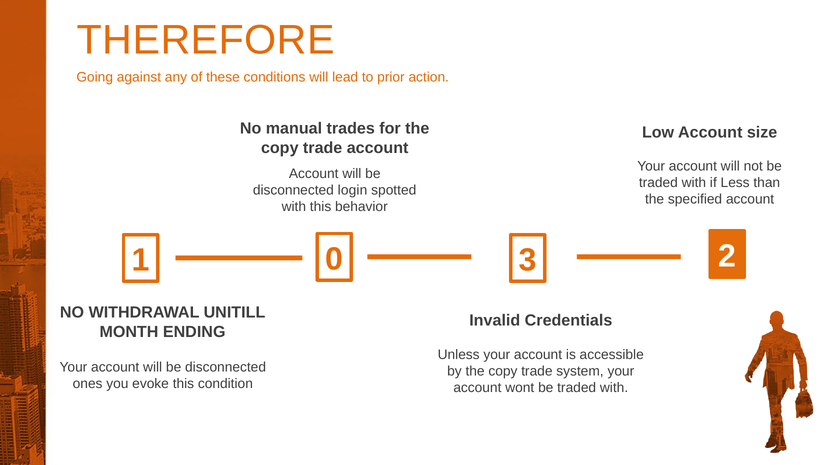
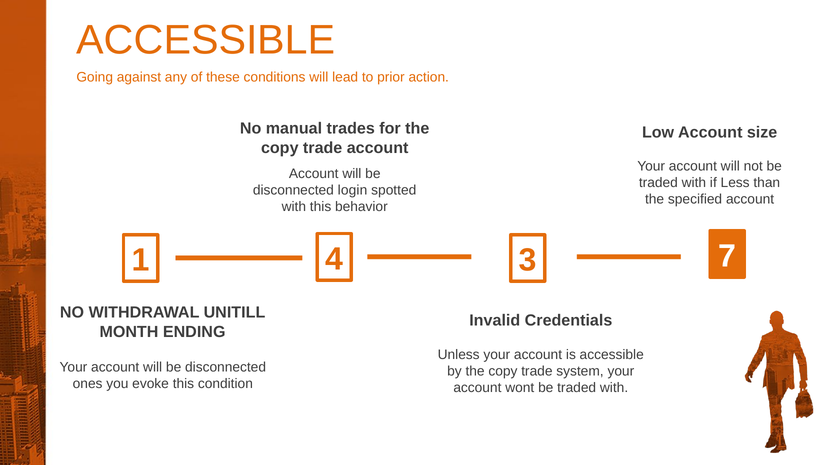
THEREFORE: THEREFORE -> ACCESSIBLE (206, 40)
0: 0 -> 4 (334, 259)
2: 2 -> 7 (727, 256)
